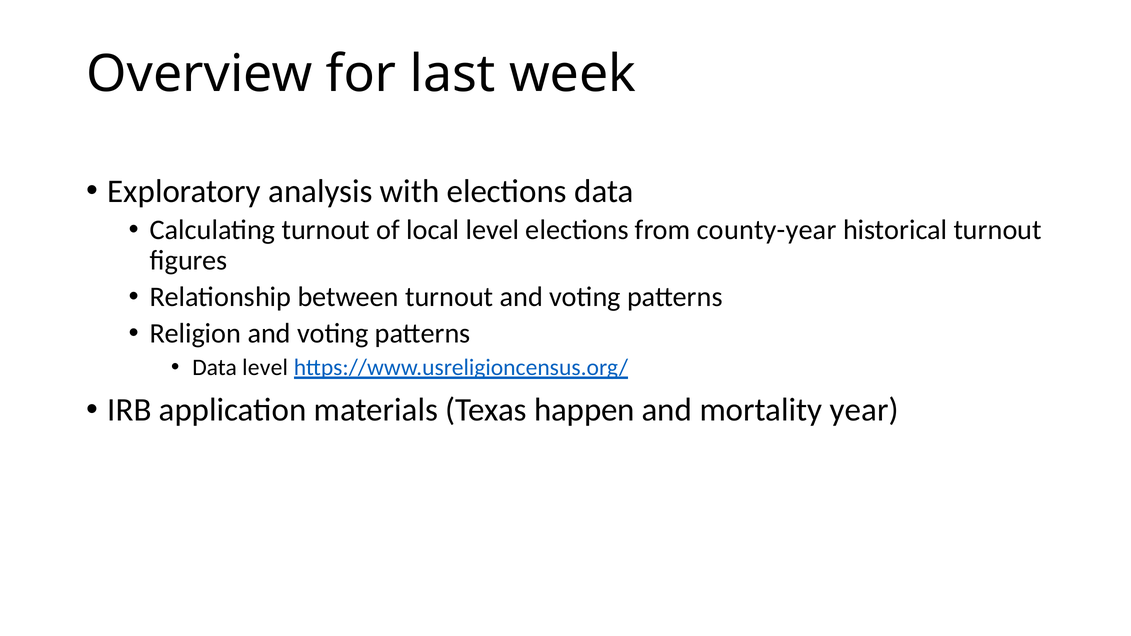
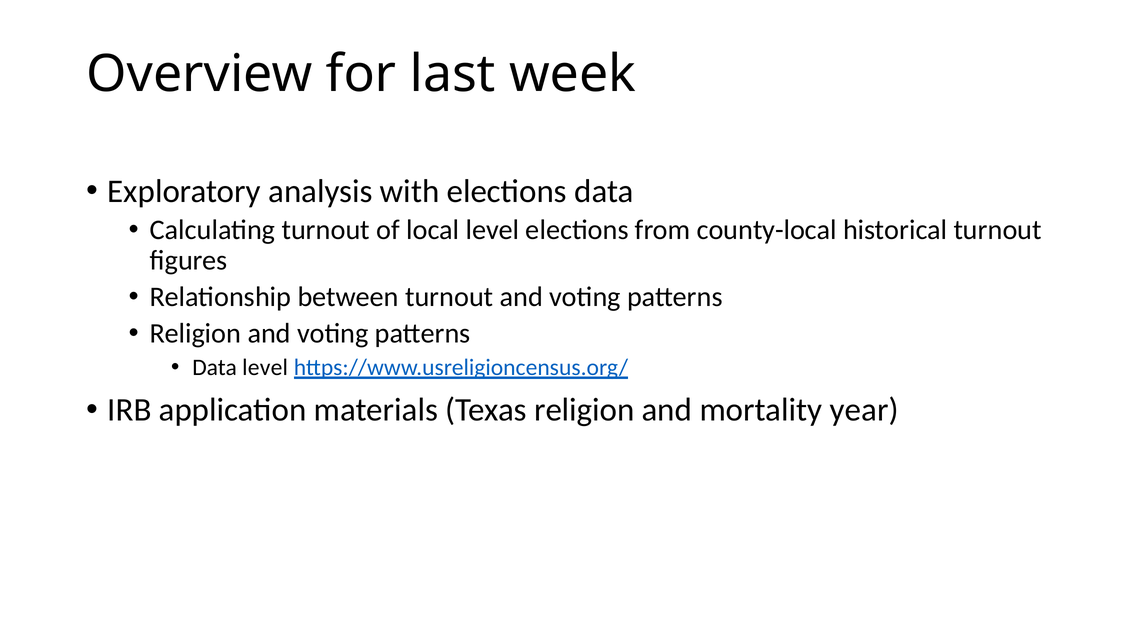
county-year: county-year -> county-local (767, 230)
Texas happen: happen -> religion (584, 410)
